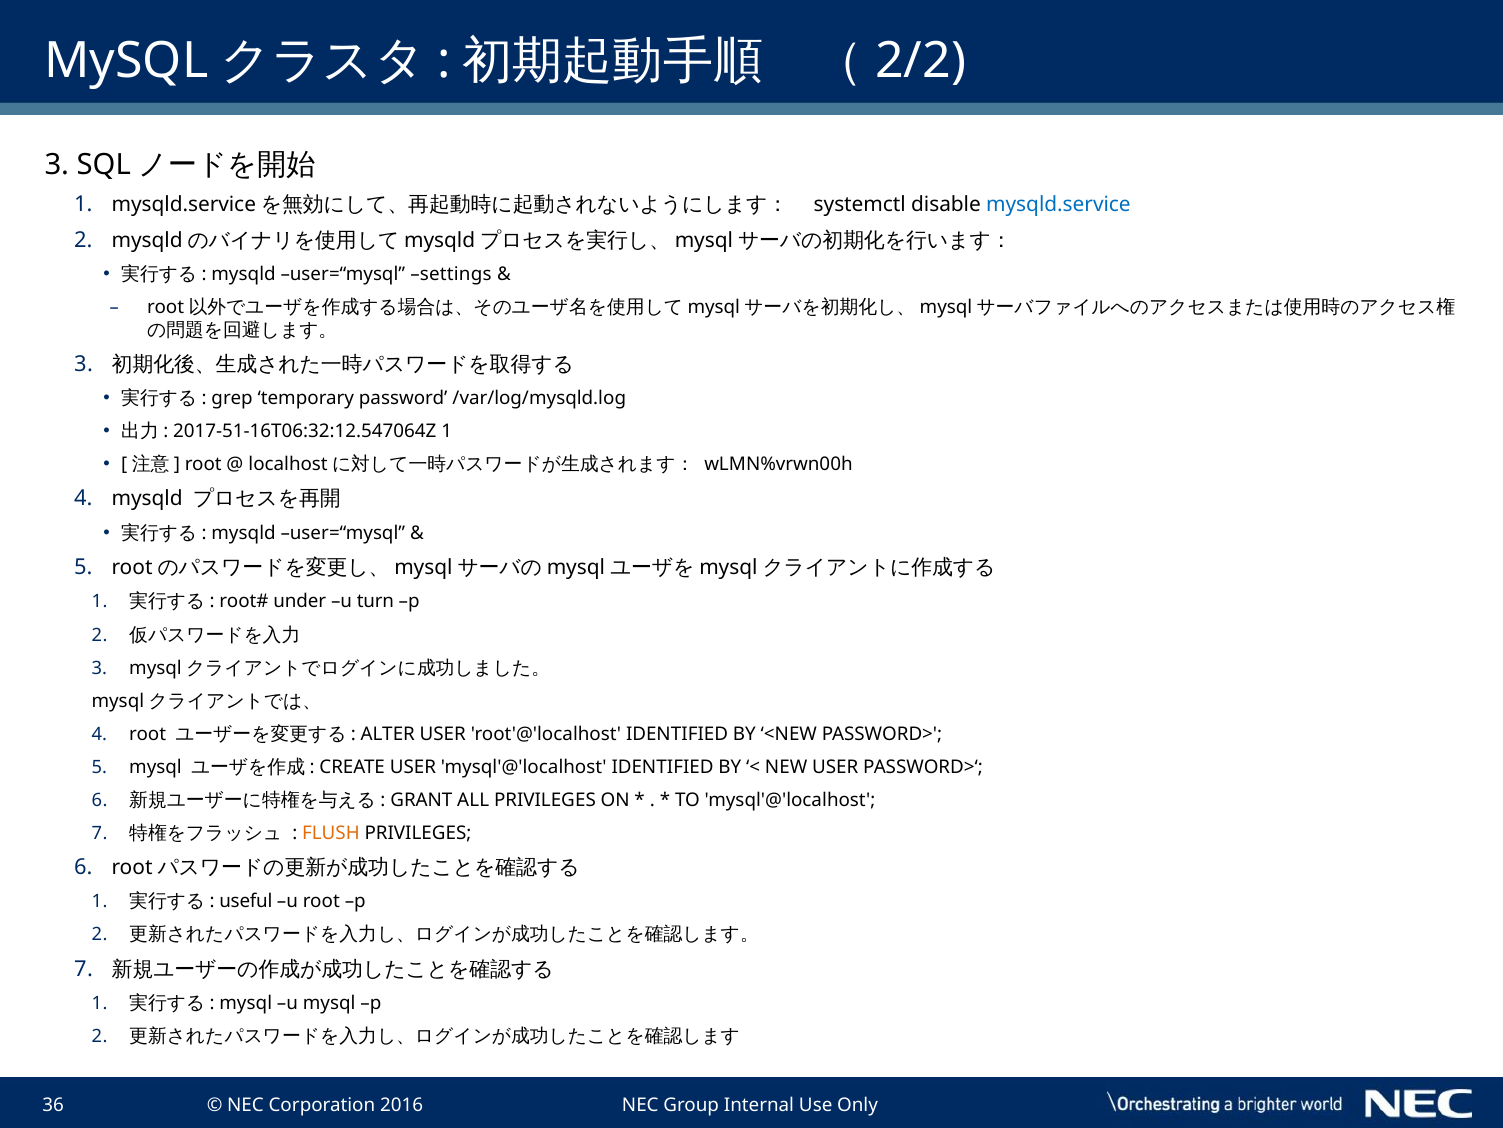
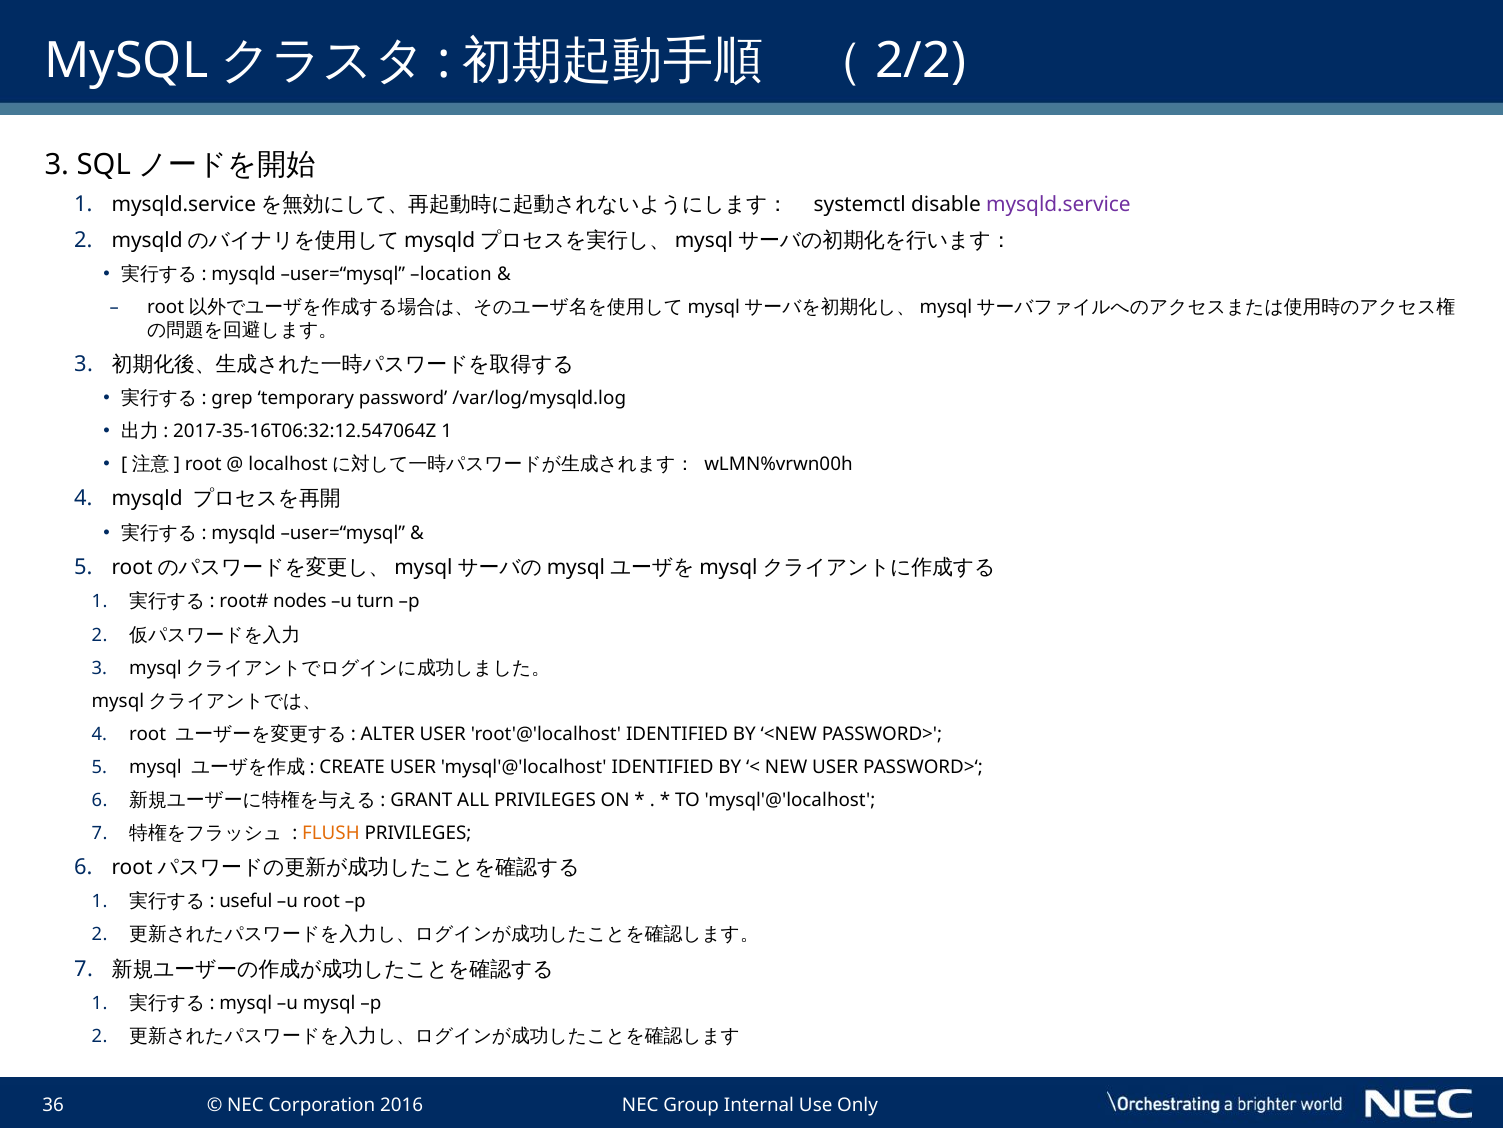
mysqld.service colour: blue -> purple (1058, 205)
settings: settings -> location (451, 274)
2017-51-16T06:32:12.547064Z: 2017-51-16T06:32:12.547064Z -> 2017-35-16T06:32:12.547064Z (305, 431)
under: under -> nodes (300, 601)
